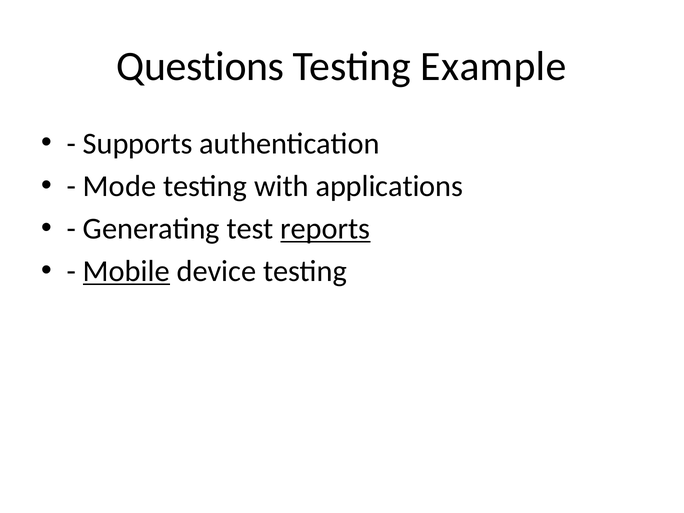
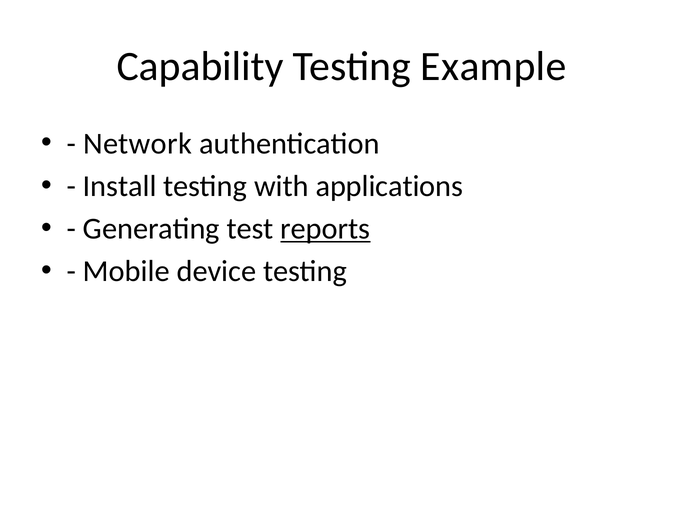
Questions: Questions -> Capability (200, 66)
Supports: Supports -> Network (138, 143)
Mode: Mode -> Install (120, 186)
Mobile underline: present -> none (126, 271)
